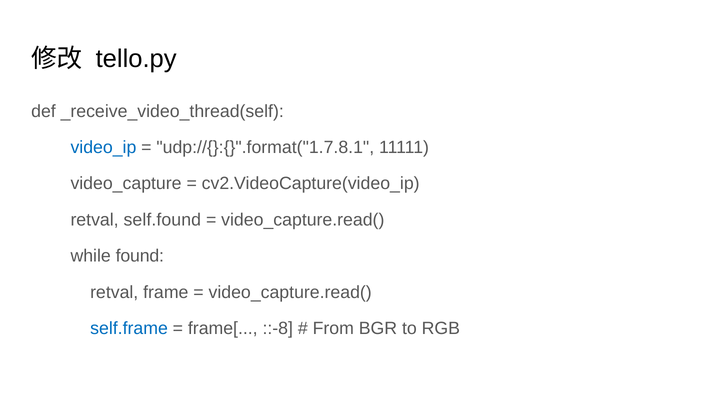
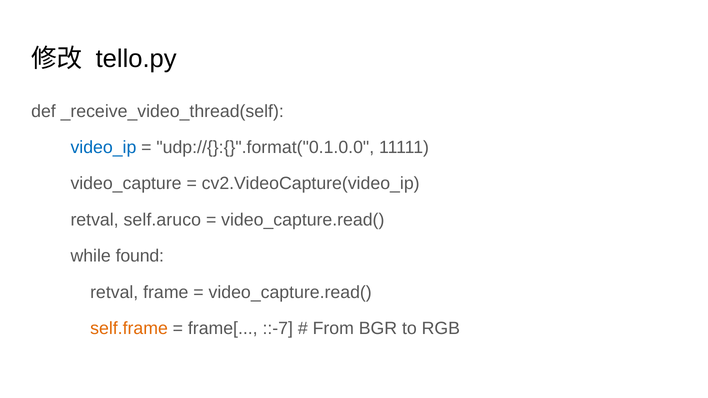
udp://{}:{}".format("1.7.8.1: udp://{}:{}".format("1.7.8.1 -> udp://{}:{}".format("0.1.0.0 (265, 148)
self.found: self.found -> self.aruco (162, 220)
self.frame colour: blue -> orange (129, 329)
::-8: ::-8 -> ::-7 (278, 329)
